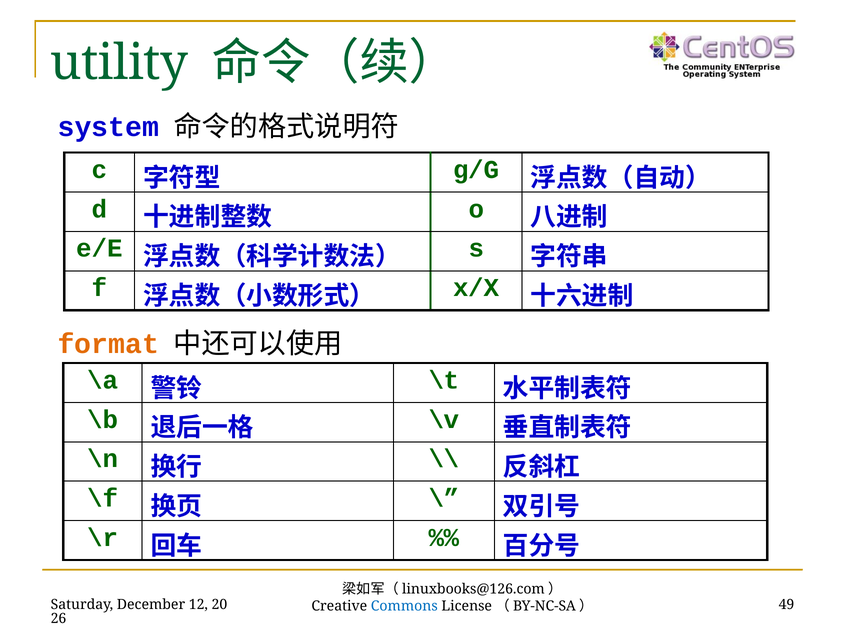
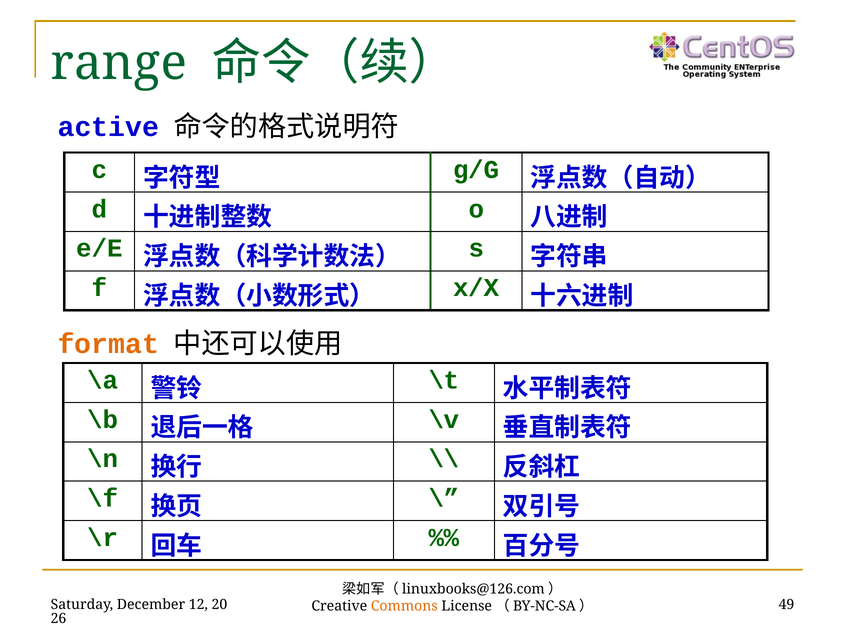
utility: utility -> range (119, 63)
system: system -> active (108, 127)
Commons colour: blue -> orange (404, 607)
